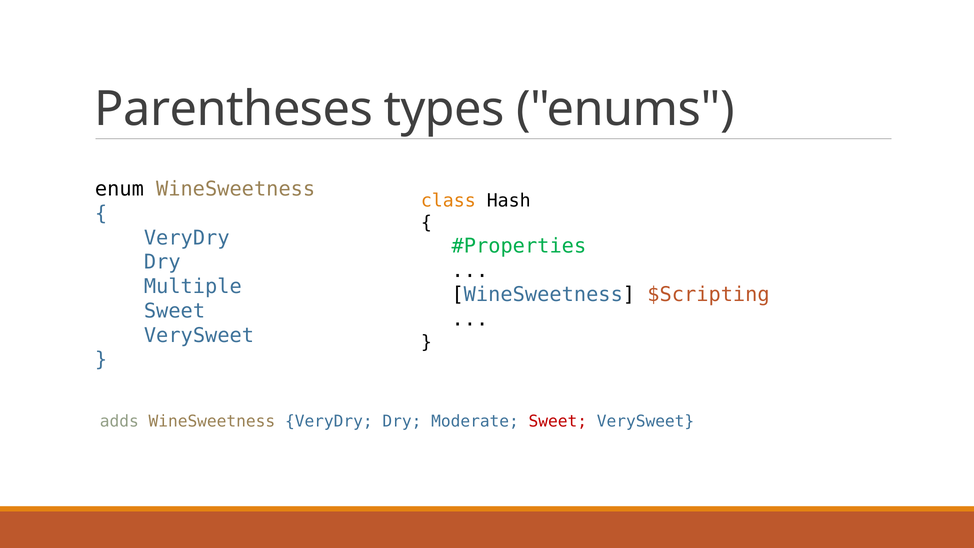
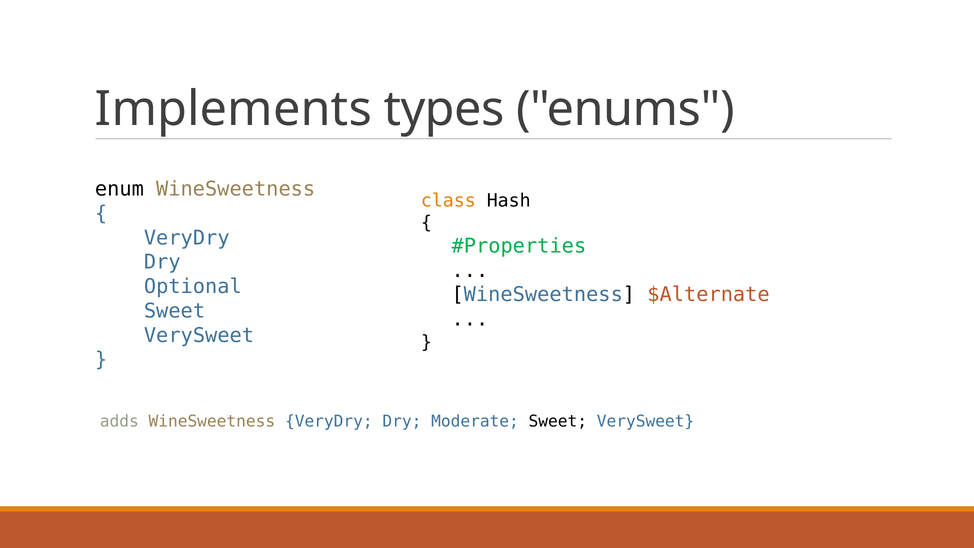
Parentheses: Parentheses -> Implements (233, 109)
Multiple: Multiple -> Optional (193, 287)
$Scripting: $Scripting -> $Alternate (709, 295)
Sweet colour: red -> black (558, 421)
